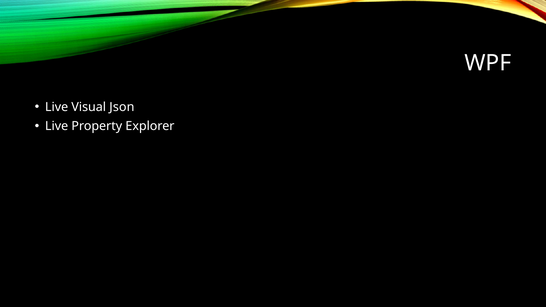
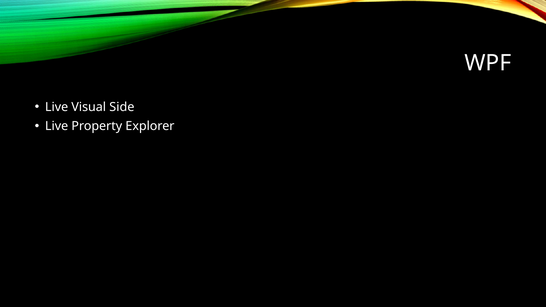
Json: Json -> Side (122, 107)
